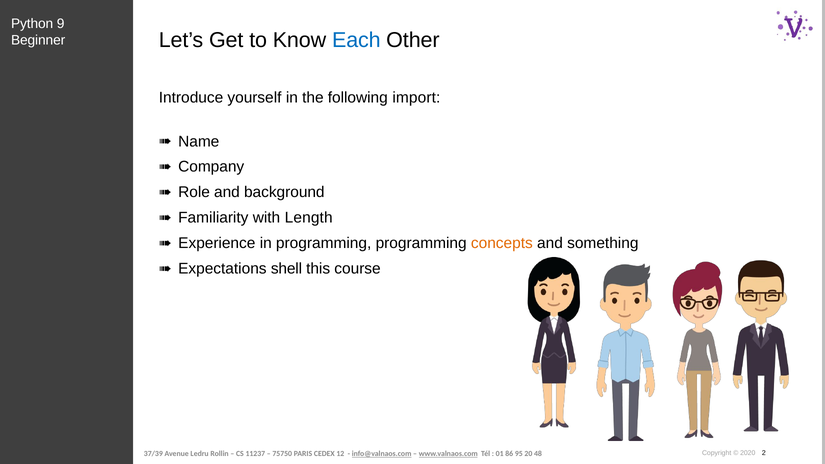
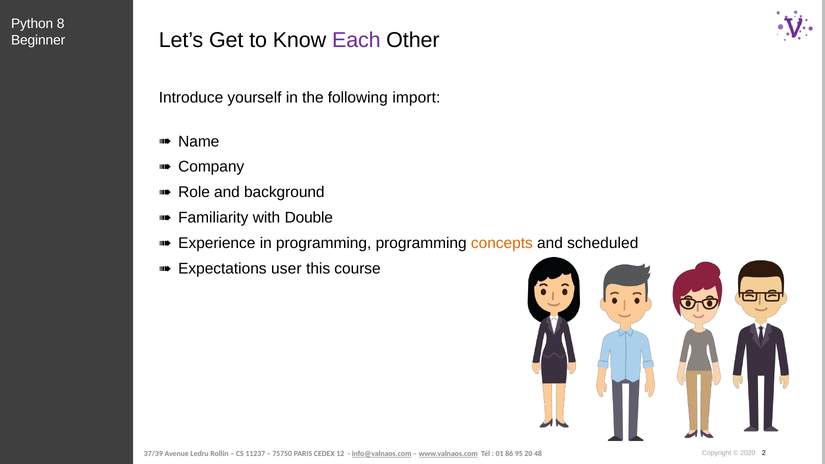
9: 9 -> 8 (61, 24)
Each colour: blue -> purple (356, 40)
Length: Length -> Double (309, 218)
something: something -> scheduled (603, 243)
shell: shell -> user (286, 269)
